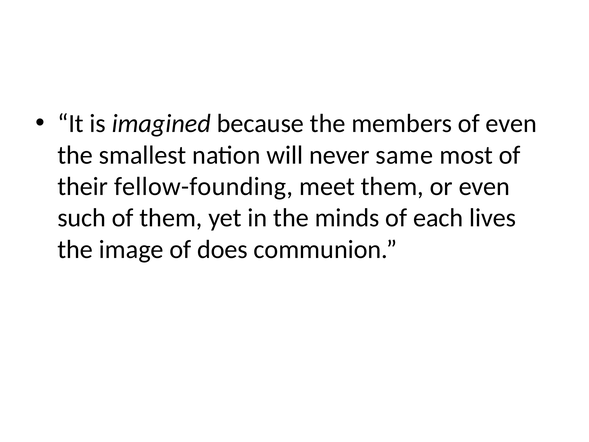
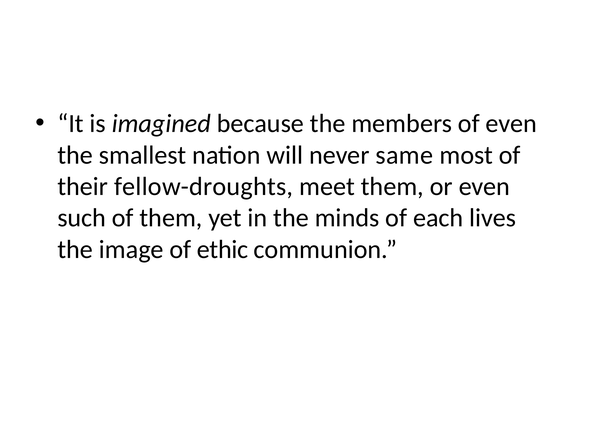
fellow-founding: fellow-founding -> fellow-droughts (204, 186)
does: does -> ethic (223, 249)
